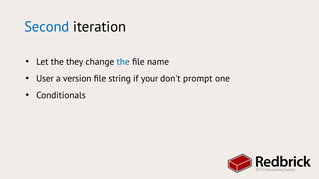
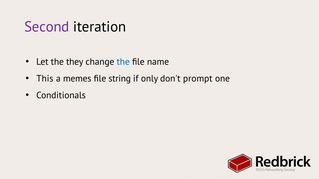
Second colour: blue -> purple (47, 27)
User: User -> This (45, 79)
version: version -> memes (77, 79)
your: your -> only (150, 79)
